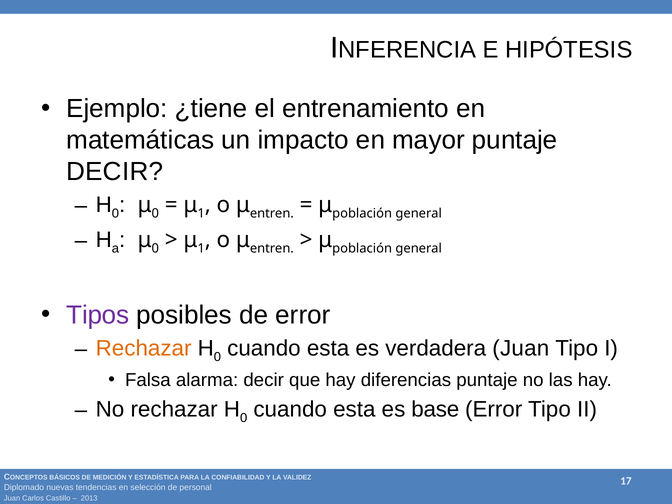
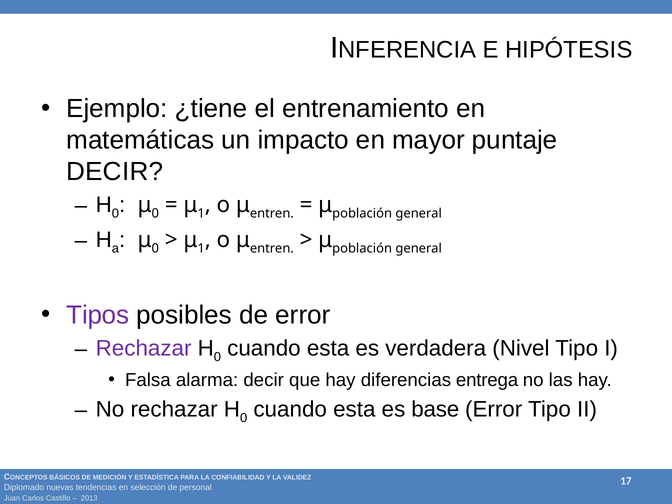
Rechazar colour: orange -> purple (144, 348)
verdadera Juan: Juan -> Nivel (521, 348)
diferencias puntaje: puntaje -> entrega (487, 380)
